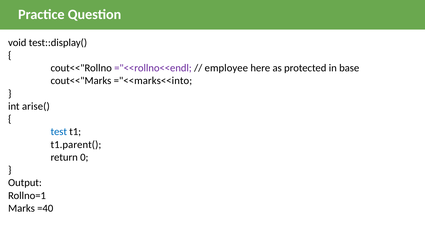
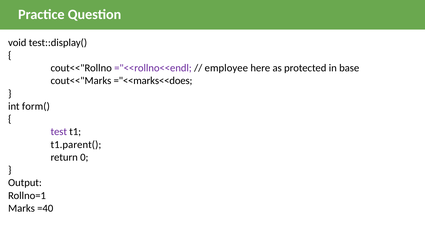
="<<marks<<into: ="<<marks<<into -> ="<<marks<<does (153, 81)
arise(: arise( -> form( (36, 106)
test colour: blue -> purple (59, 132)
